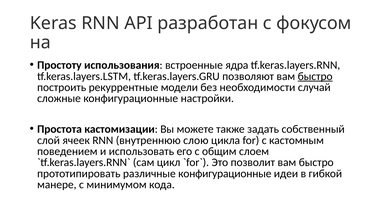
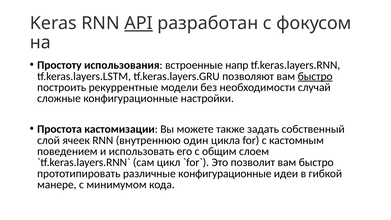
API underline: none -> present (139, 23)
ядра: ядра -> напр (237, 65)
слою: слою -> один (196, 140)
